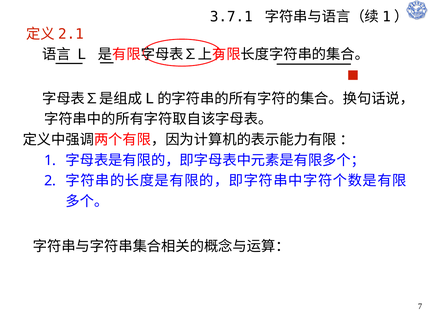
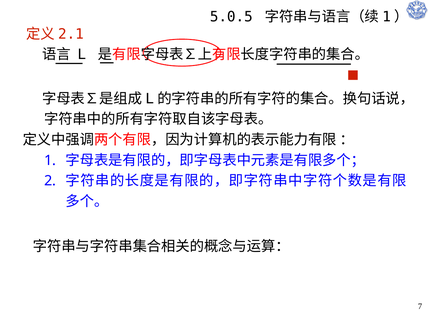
3.7.1: 3.7.1 -> 5.0.5 (231, 17)
